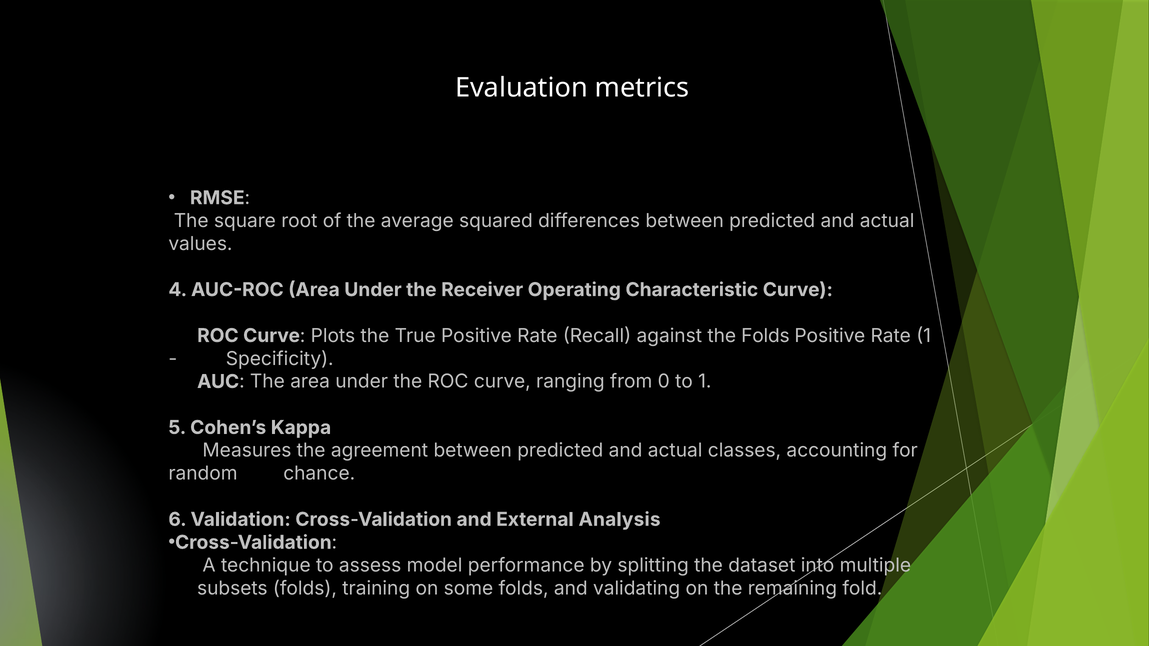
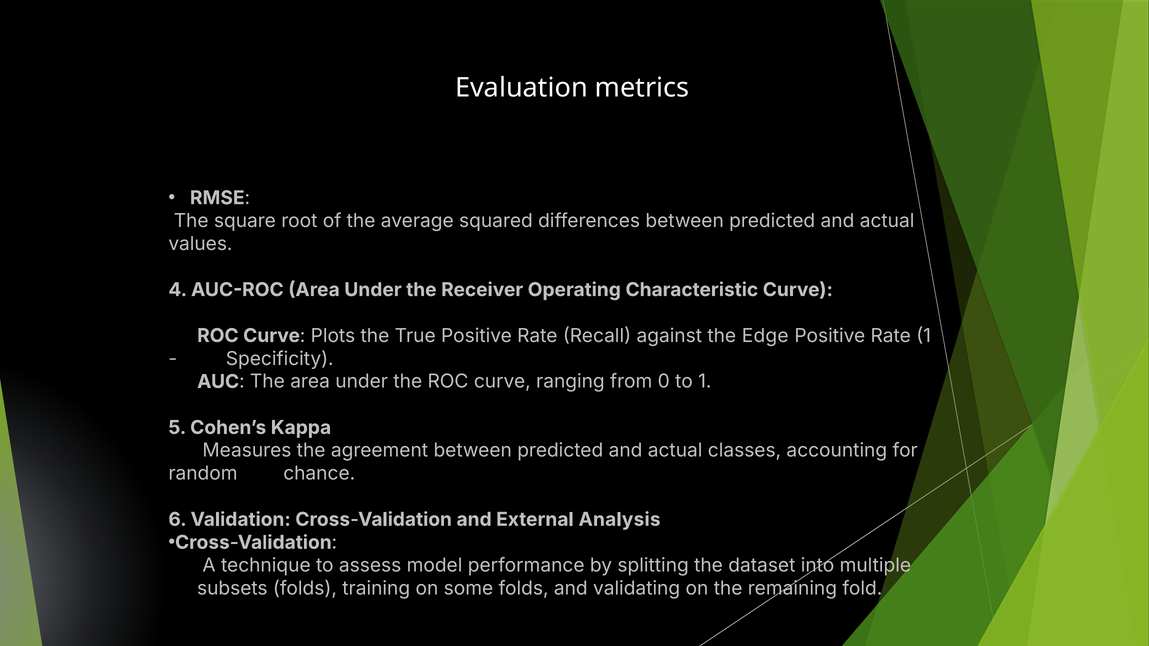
the Folds: Folds -> Edge (765, 336)
